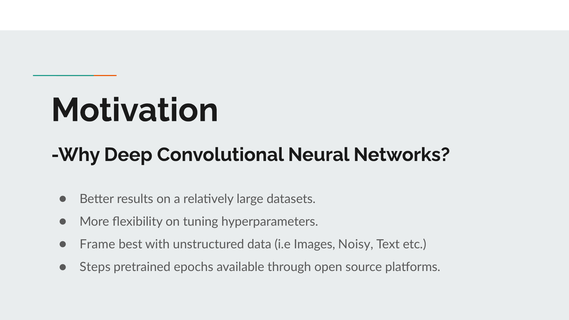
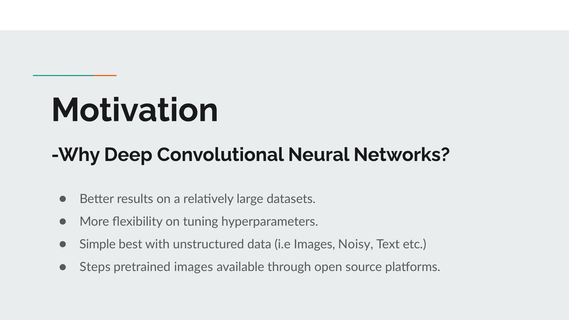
Frame: Frame -> Simple (98, 244)
pretrained epochs: epochs -> images (194, 267)
